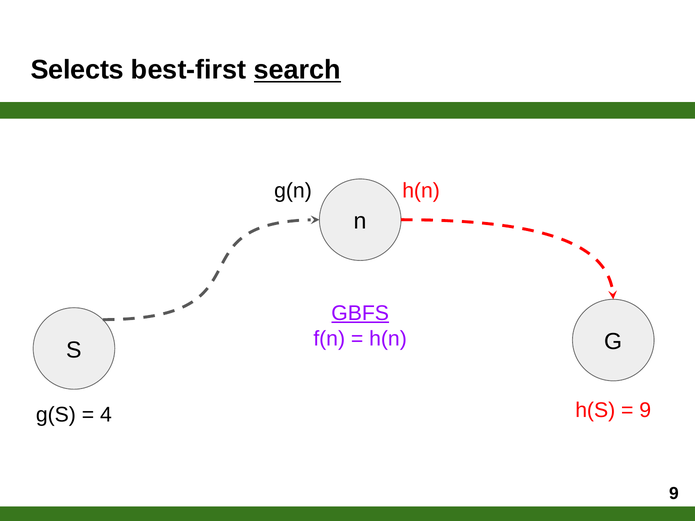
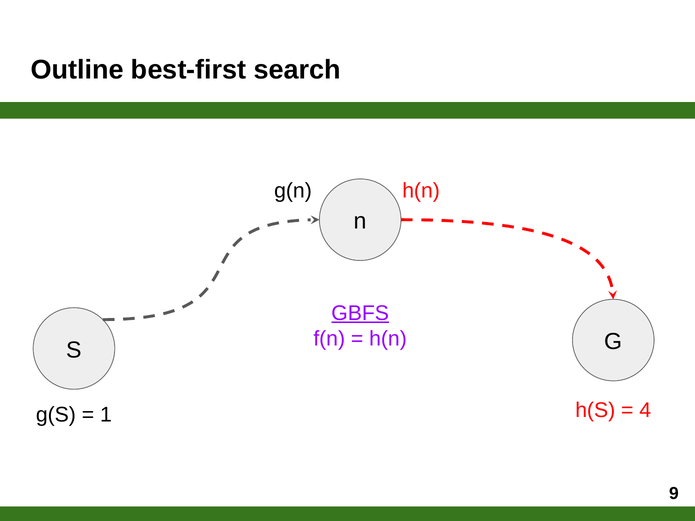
Selects: Selects -> Outline (77, 70)
search underline: present -> none (297, 70)
4: 4 -> 1 (106, 415)
9: 9 -> 4 (645, 411)
